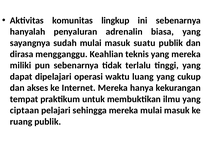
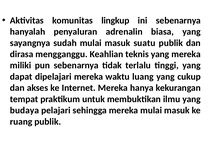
dipelajari operasi: operasi -> mereka (89, 76)
ciptaan: ciptaan -> budaya (25, 110)
